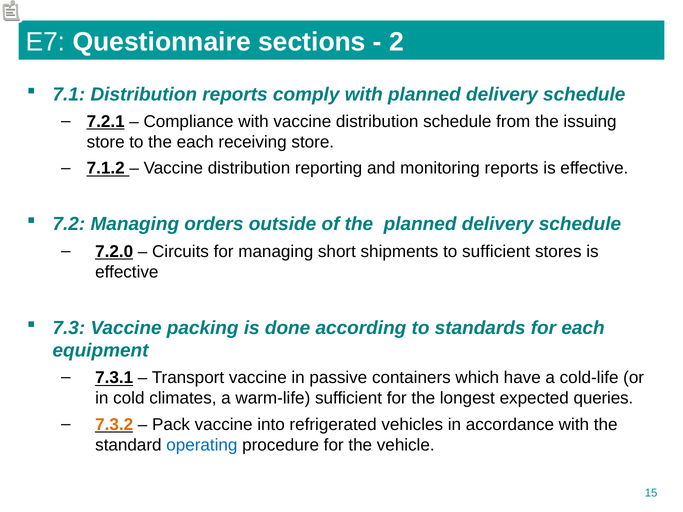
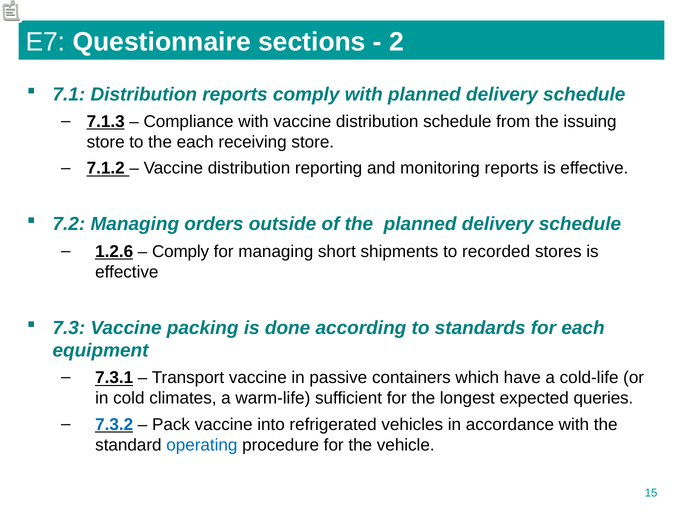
7.2.1: 7.2.1 -> 7.1.3 (106, 122)
7.2.0: 7.2.0 -> 1.2.6 (114, 252)
Circuits: Circuits -> Comply (181, 252)
to sufficient: sufficient -> recorded (496, 252)
7.3.2 colour: orange -> blue (114, 425)
